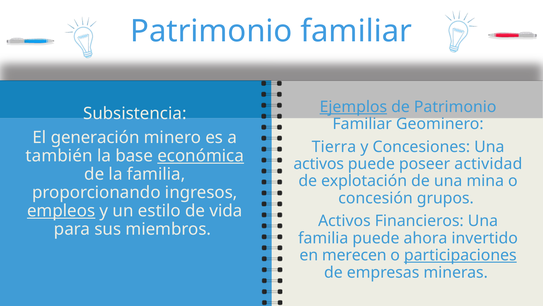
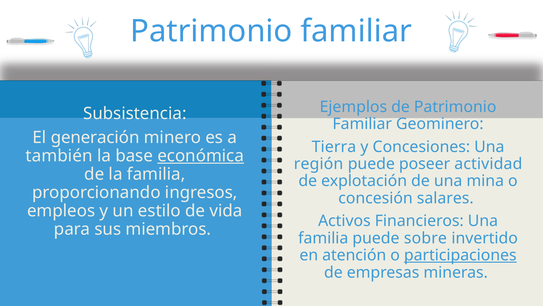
Ejemplos underline: present -> none (353, 107)
activos: activos -> región (319, 164)
grupos: grupos -> salares (445, 198)
empleos underline: present -> none (61, 211)
ahora: ahora -> sobre (425, 238)
merecen: merecen -> atención (354, 255)
